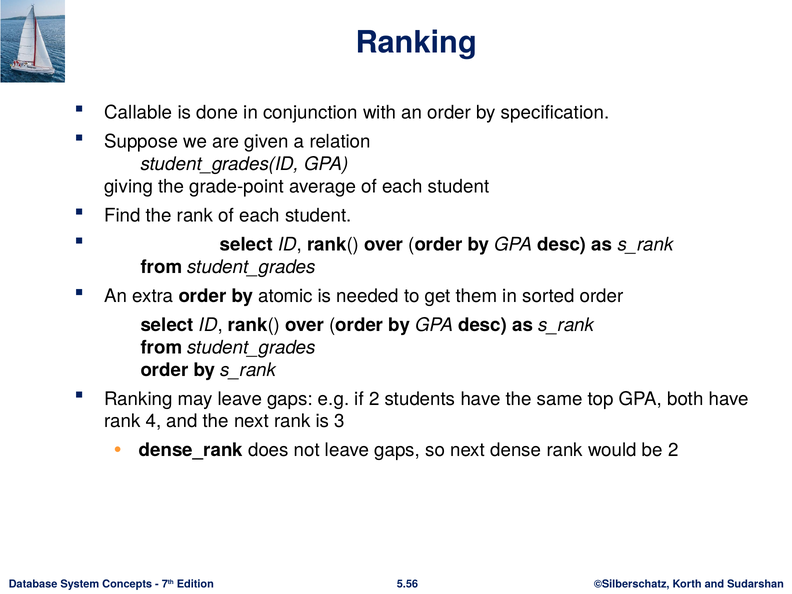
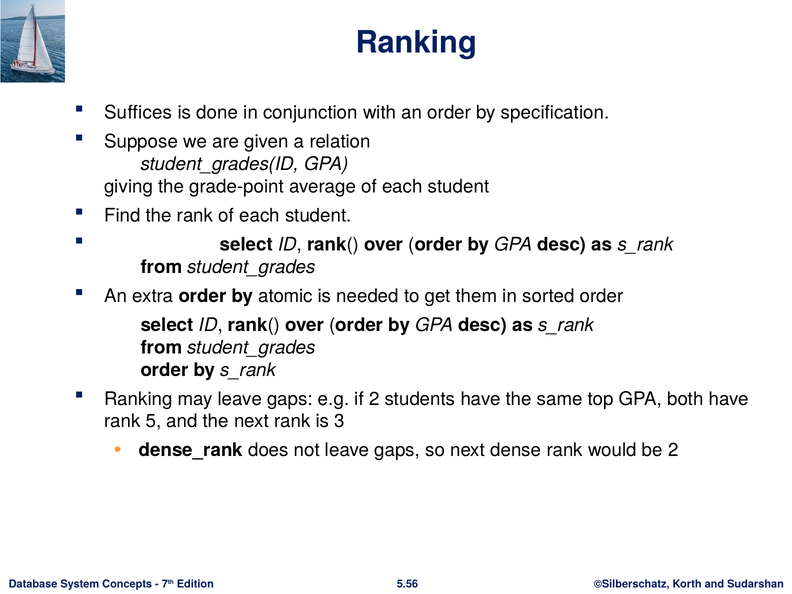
Callable: Callable -> Suffices (138, 113)
4: 4 -> 5 (153, 421)
